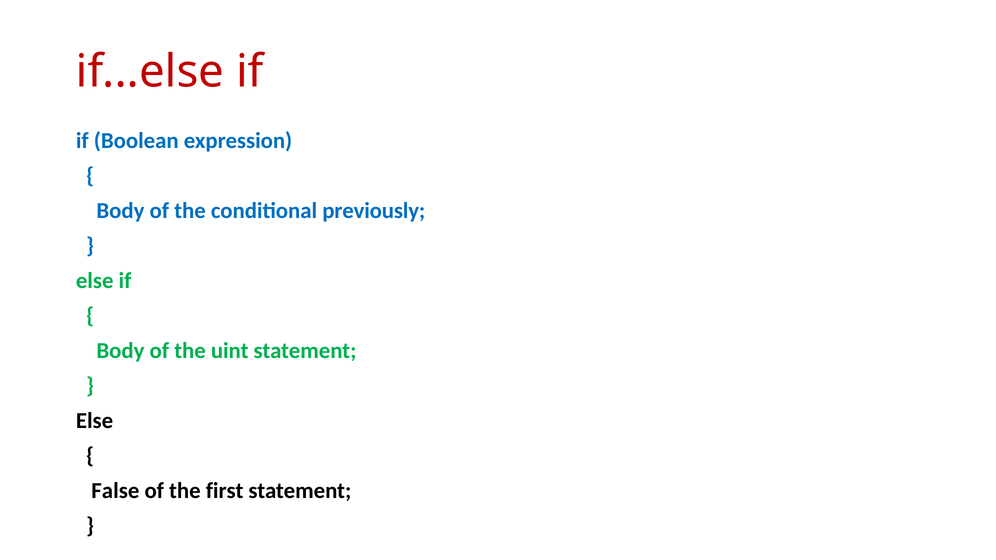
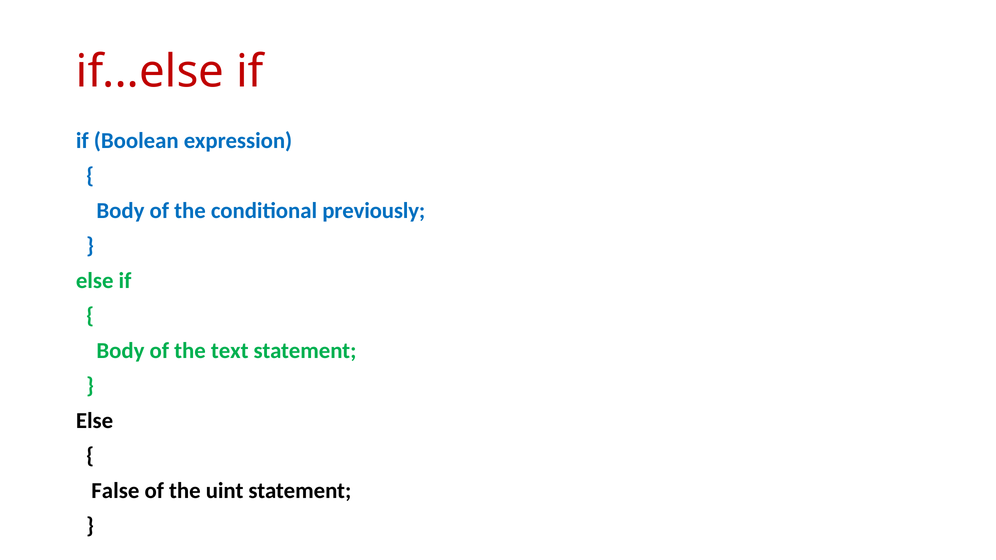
uint: uint -> text (230, 351)
first: first -> uint (225, 491)
